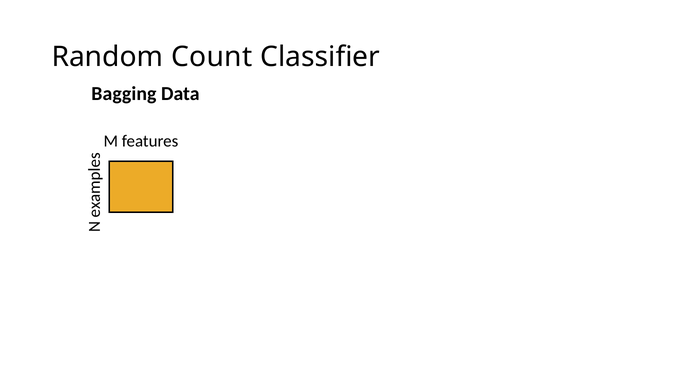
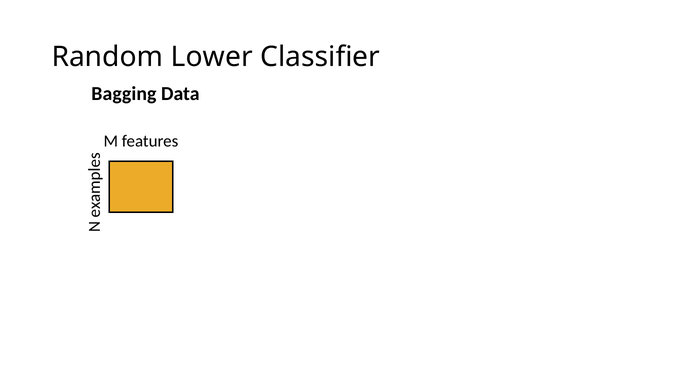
Count: Count -> Lower (212, 57)
